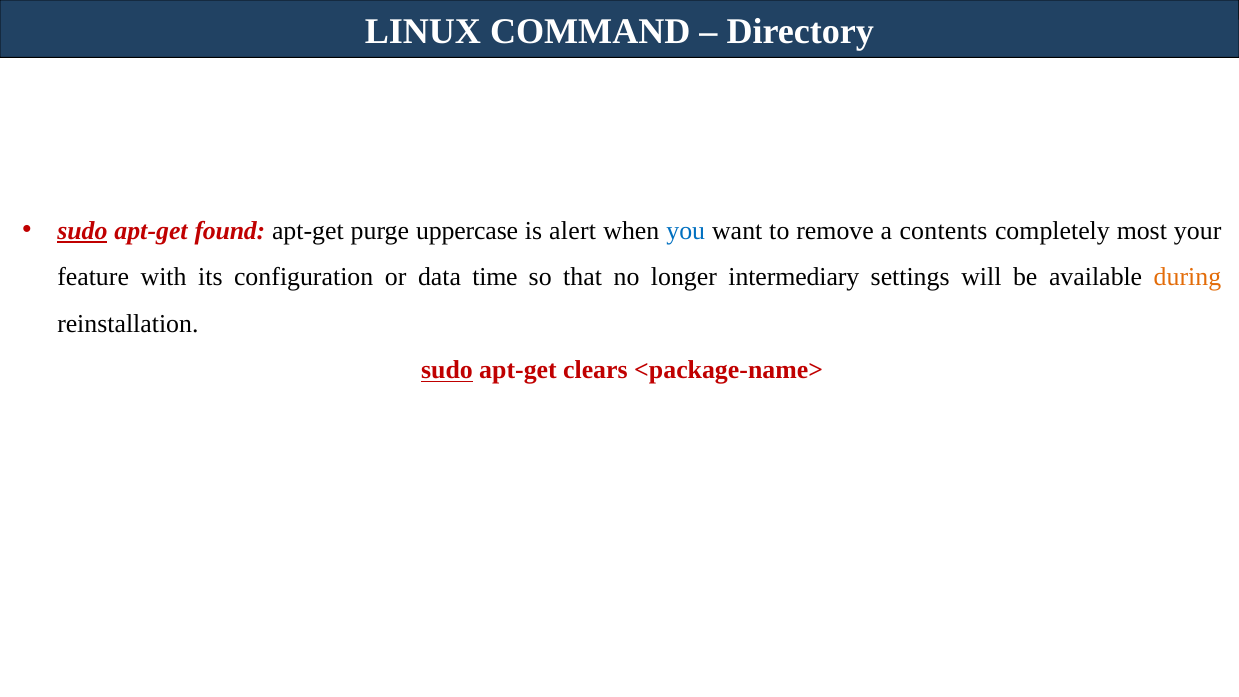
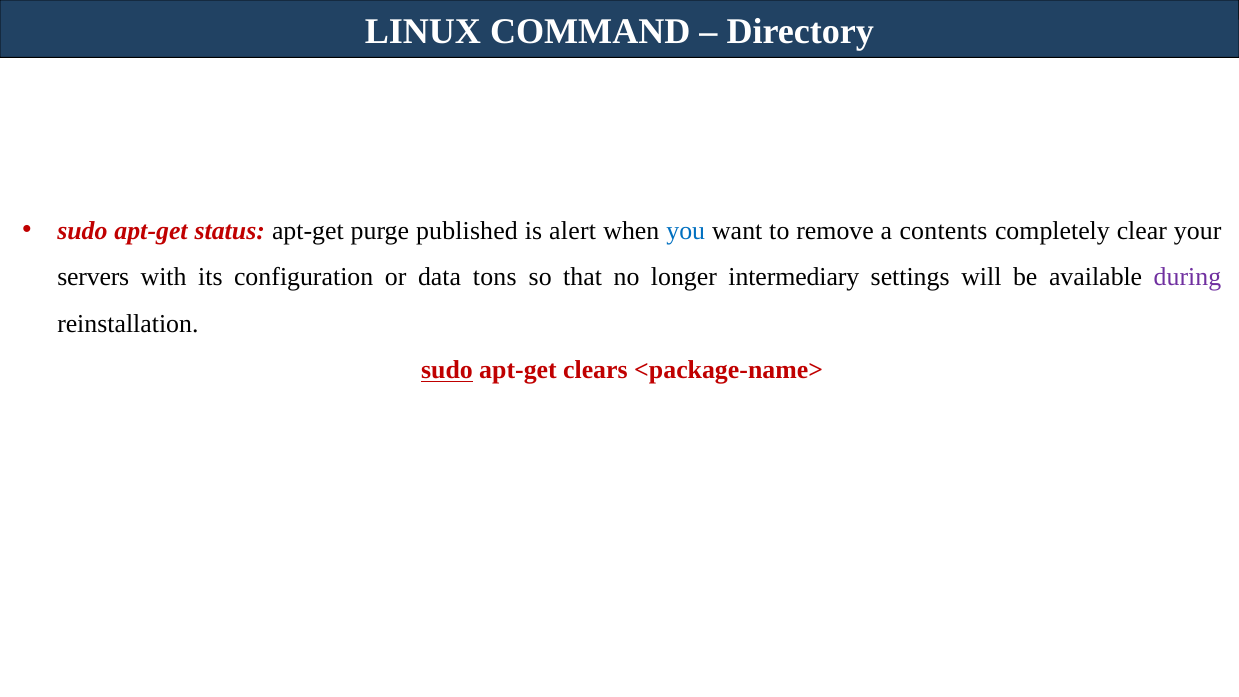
sudo underline: present -> none (82, 231)
found: found -> status (230, 231)
uppercase: uppercase -> published (467, 231)
most: most -> clear (1142, 231)
feature: feature -> servers (93, 277)
time: time -> tons (495, 277)
during colour: orange -> purple (1187, 277)
